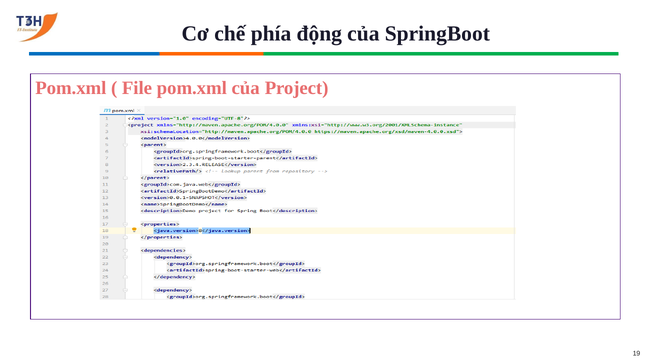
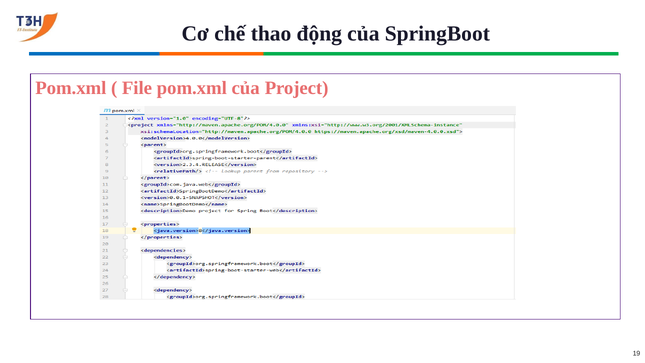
phía: phía -> thao (271, 34)
